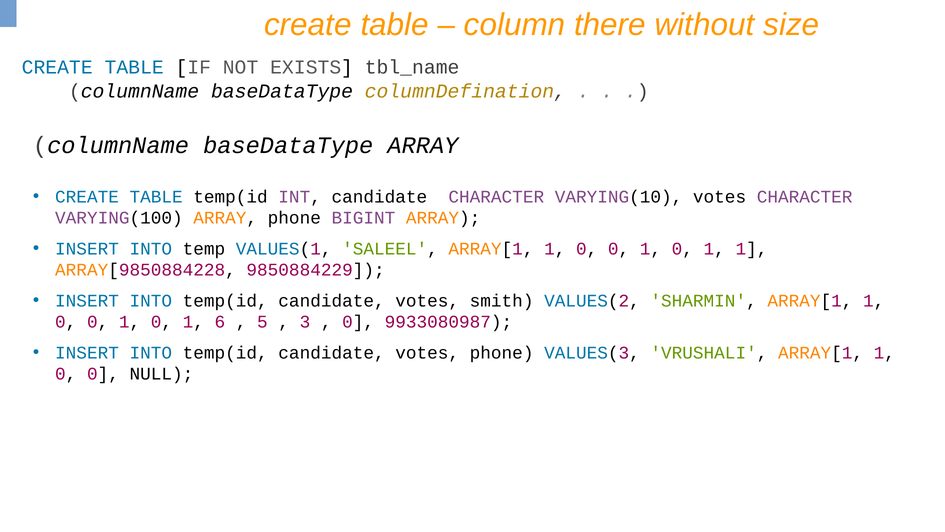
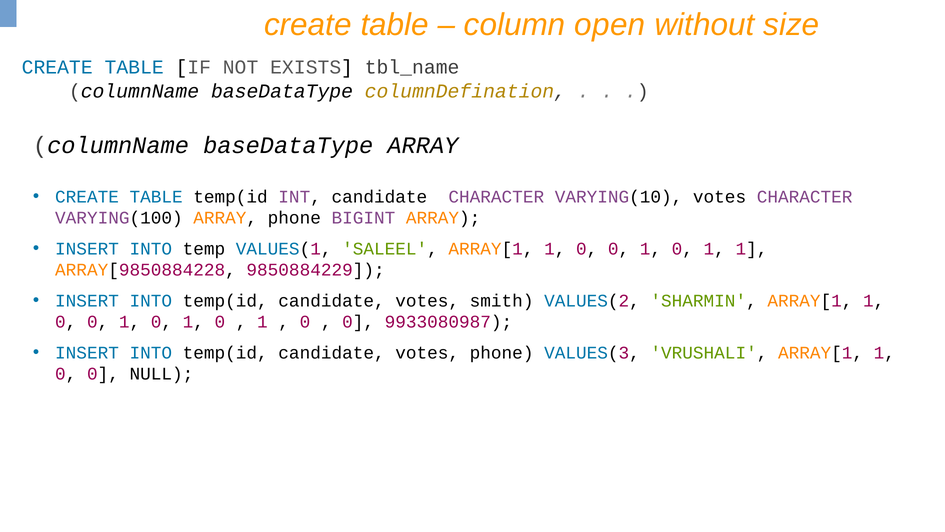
there: there -> open (610, 25)
1 0 1 6: 6 -> 0 (220, 322)
5: 5 -> 1 (262, 322)
3: 3 -> 0 (305, 322)
